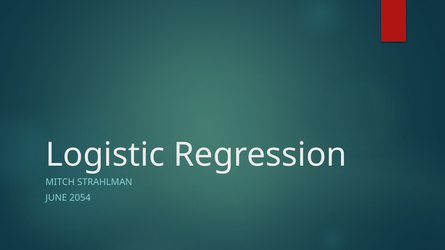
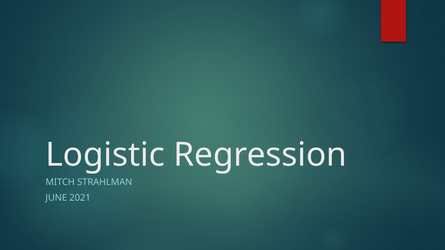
2054: 2054 -> 2021 (80, 198)
